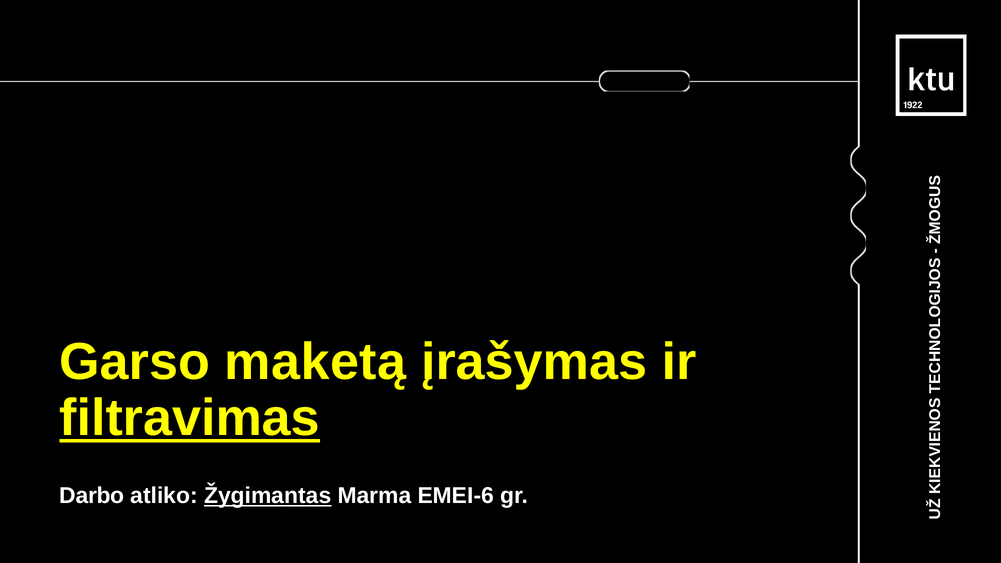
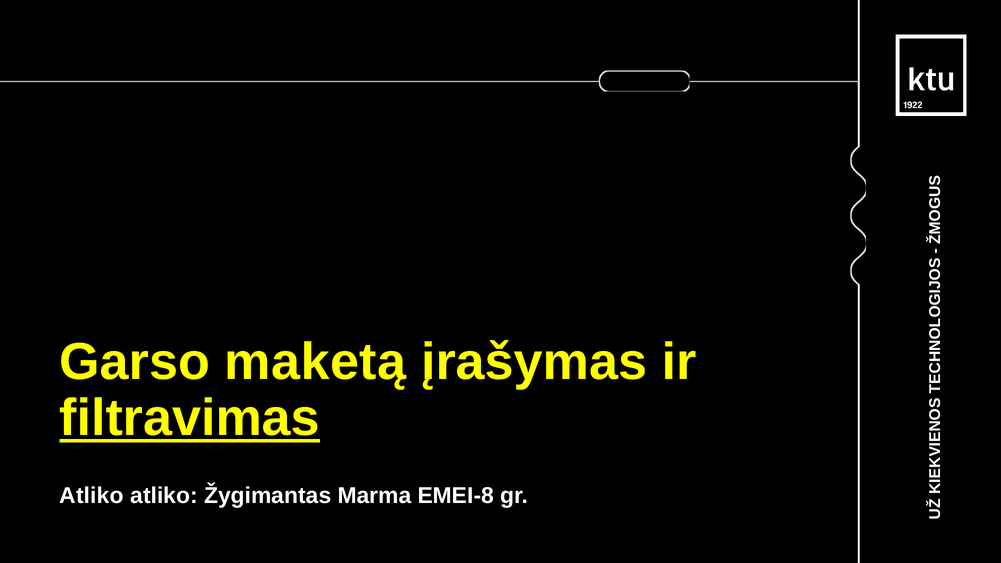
Darbo: Darbo -> Atliko (92, 496)
Žygimantas underline: present -> none (268, 496)
EMEI-6: EMEI-6 -> EMEI-8 (456, 496)
